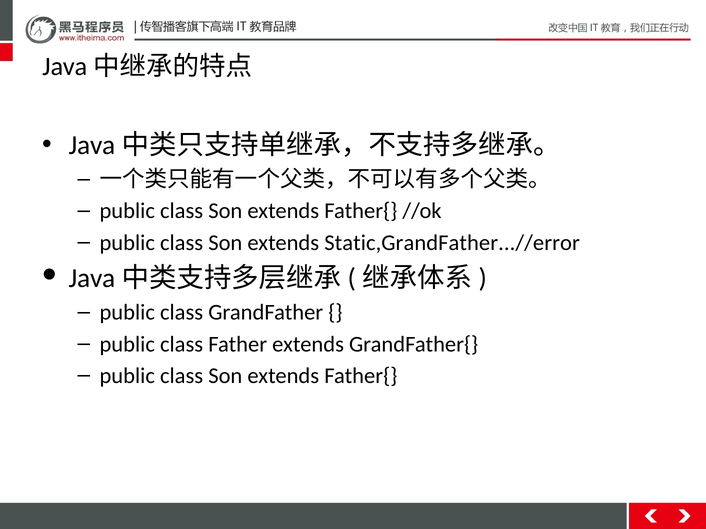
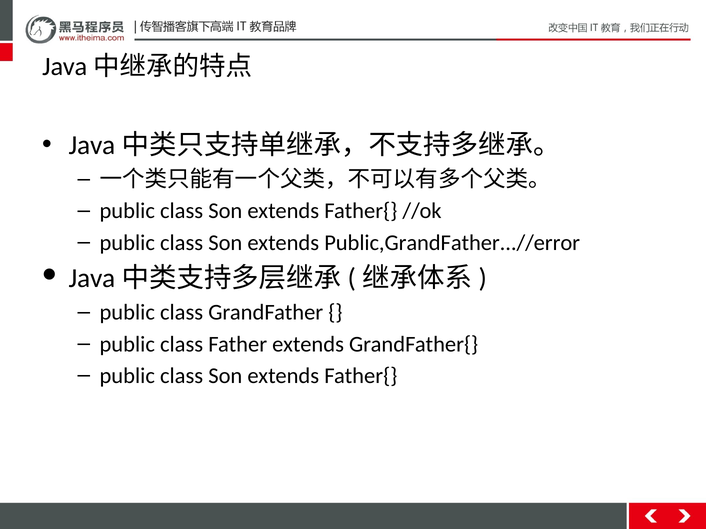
Static,GrandFather...//error: Static,GrandFather...//error -> Public,GrandFather...//error (452, 243)
